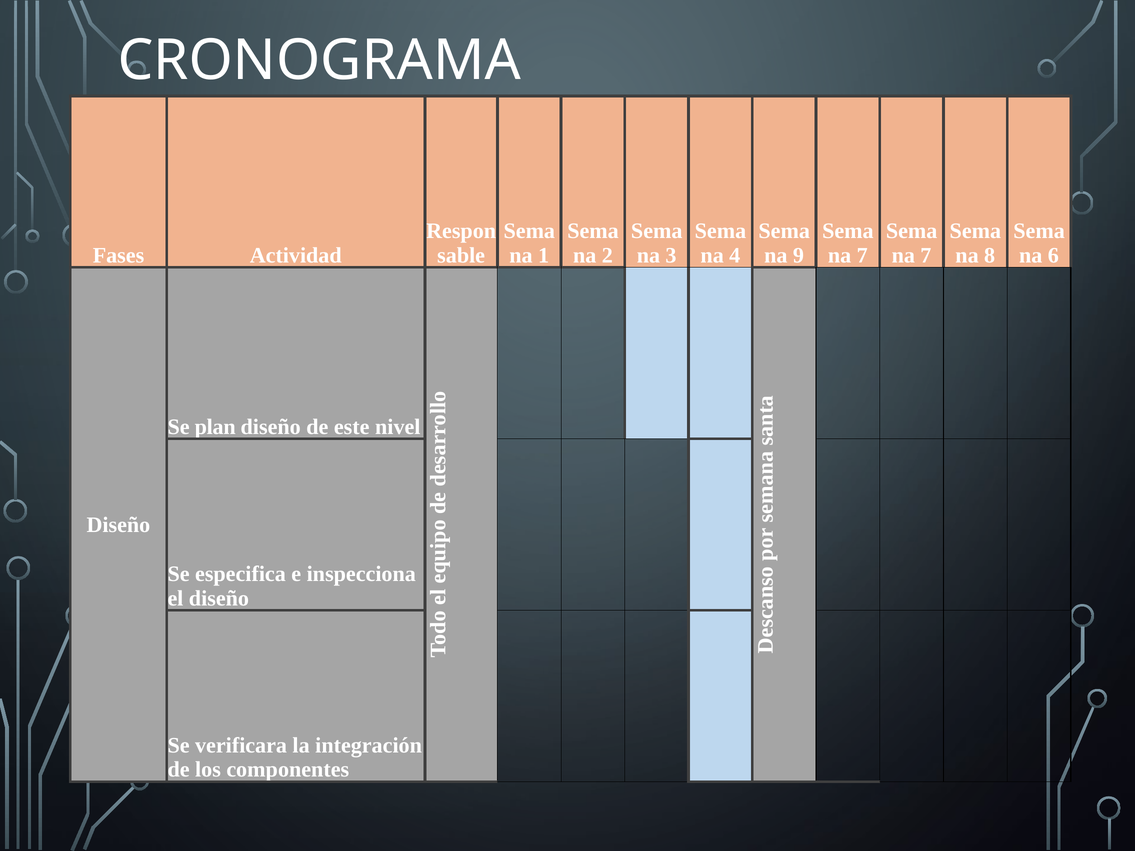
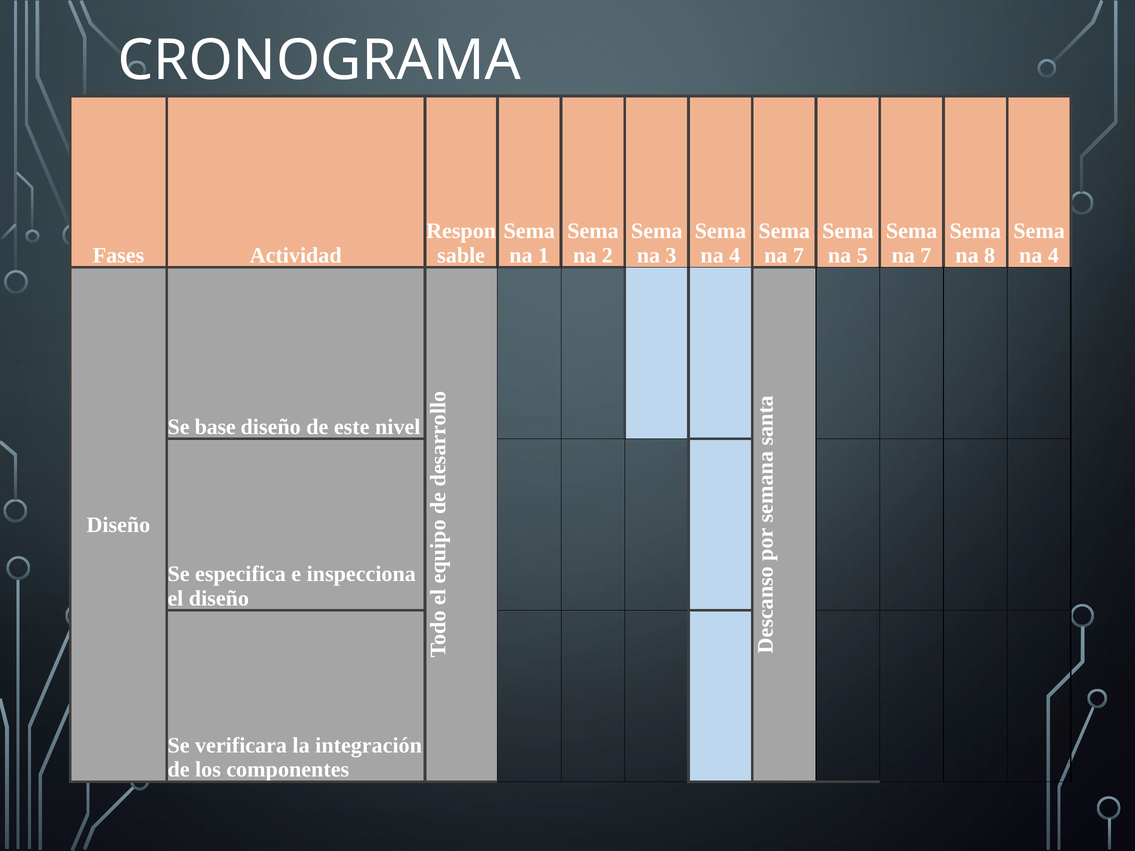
9: 9 -> 7 (798, 255)
7: 7 -> 5 (862, 255)
6: 6 -> 4 (1053, 255)
plan: plan -> base (215, 427)
